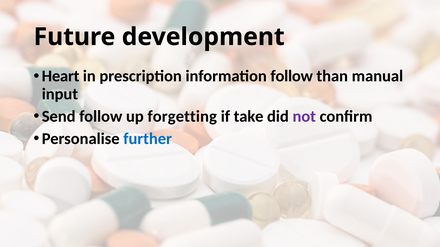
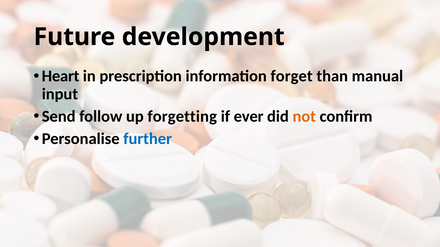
information follow: follow -> forget (292, 76)
take: take -> ever (249, 117)
not colour: purple -> orange (304, 117)
